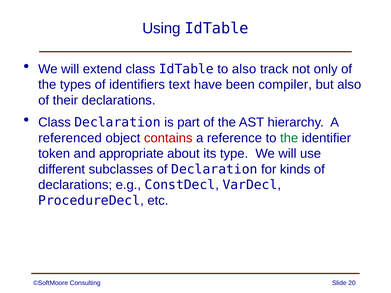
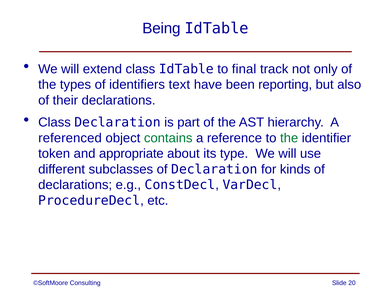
Using: Using -> Being (162, 28)
to also: also -> final (244, 69)
compiler: compiler -> reporting (285, 85)
contains colour: red -> green (168, 138)
